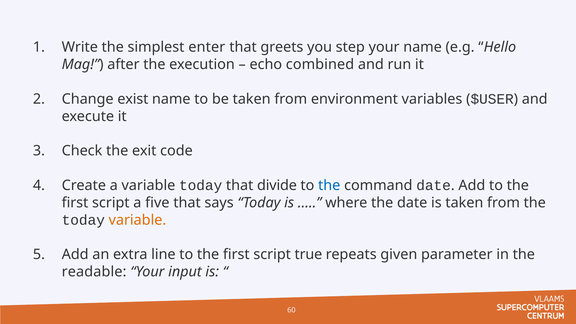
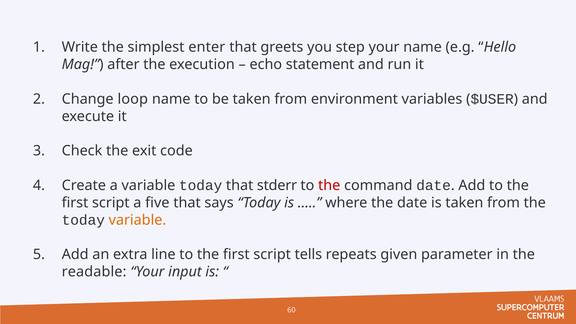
combined: combined -> statement (320, 64)
exist: exist -> loop (133, 99)
divide: divide -> stderr (277, 185)
the colour: blue -> red (329, 185)
true: true -> tells (308, 255)
